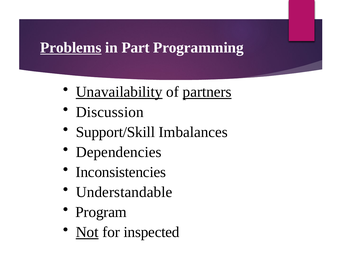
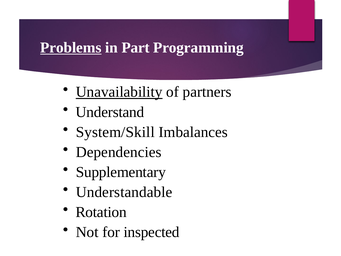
partners underline: present -> none (207, 92)
Discussion: Discussion -> Understand (110, 112)
Support/Skill: Support/Skill -> System/Skill (115, 132)
Inconsistencies: Inconsistencies -> Supplementary (121, 172)
Program: Program -> Rotation (101, 212)
Not underline: present -> none (87, 232)
